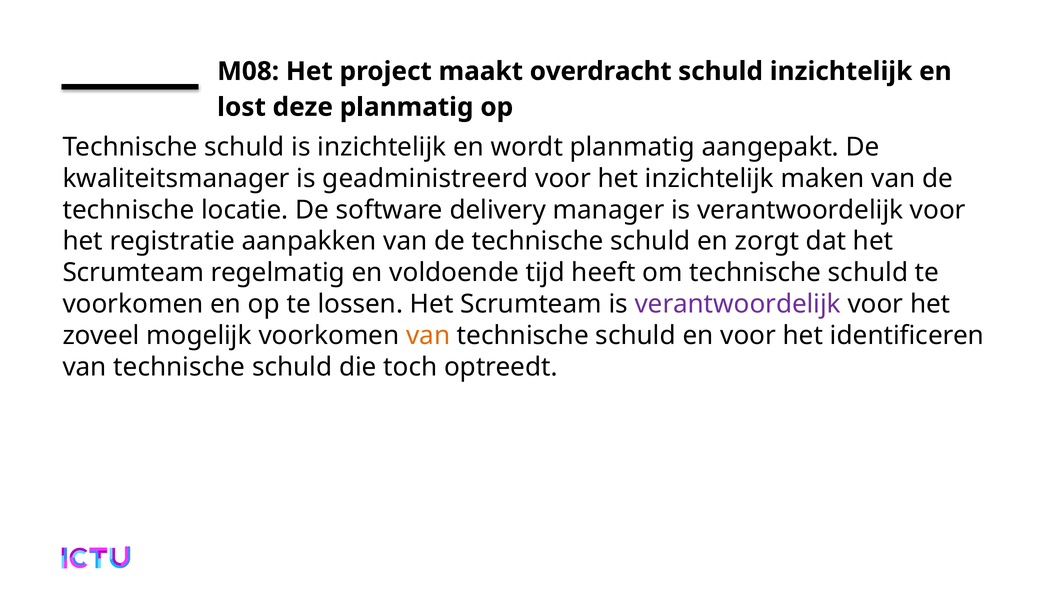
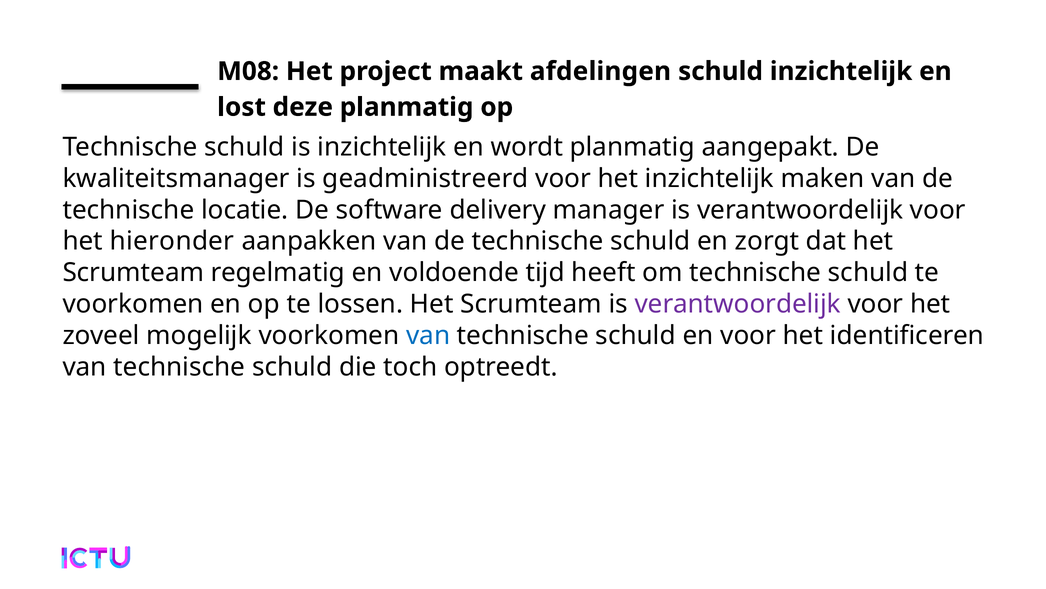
overdracht: overdracht -> afdelingen (600, 71)
registratie: registratie -> hieronder (172, 241)
van colour: orange -> blue (428, 335)
